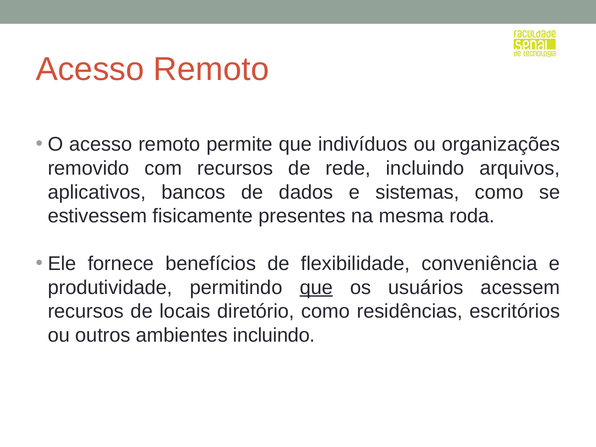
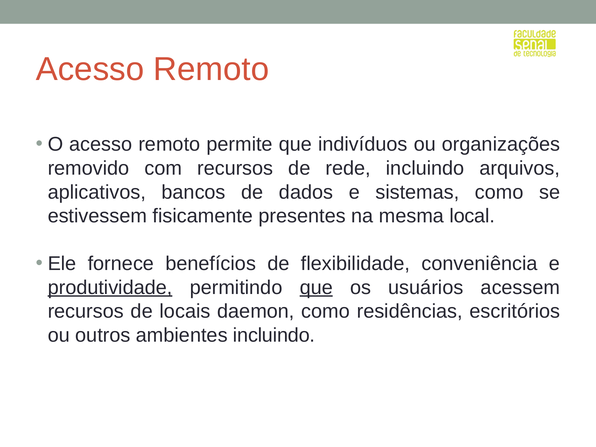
roda: roda -> local (472, 216)
produtividade underline: none -> present (110, 287)
diretório: diretório -> daemon (256, 311)
